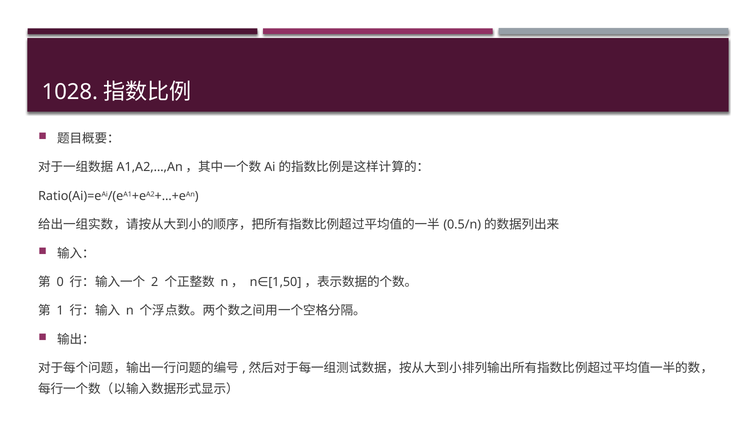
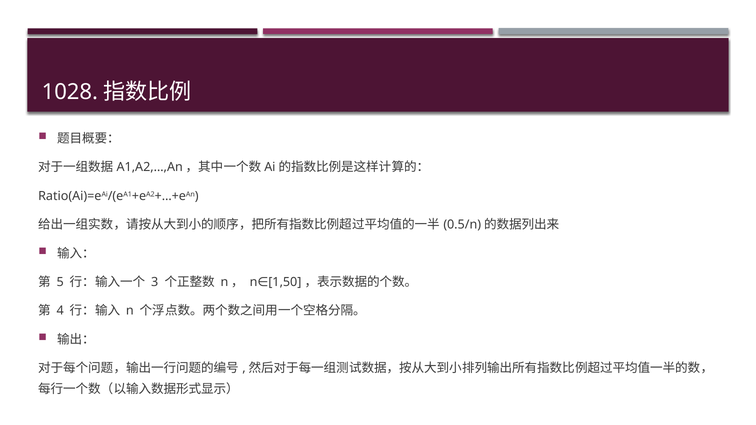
0: 0 -> 5 (60, 282)
2: 2 -> 3 (155, 282)
1: 1 -> 4 (60, 311)
